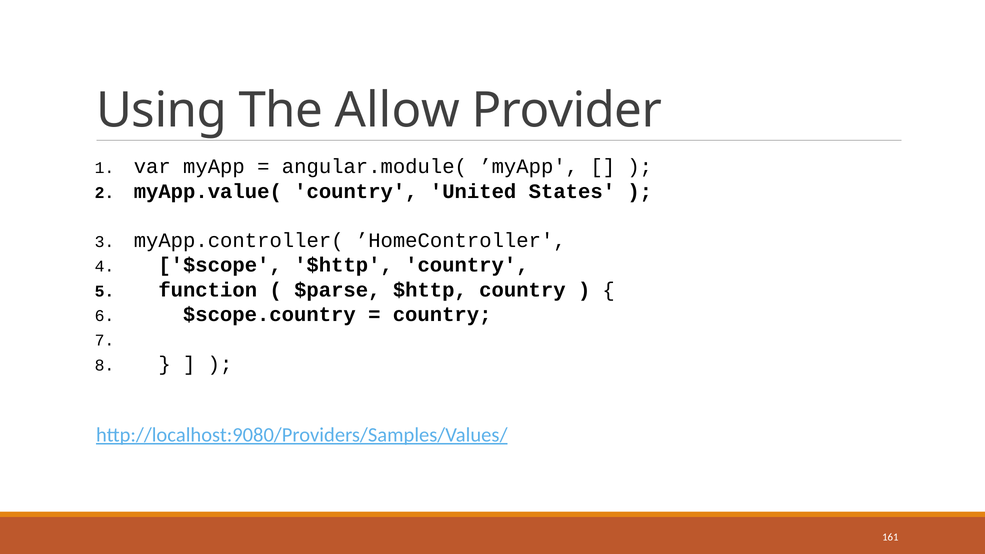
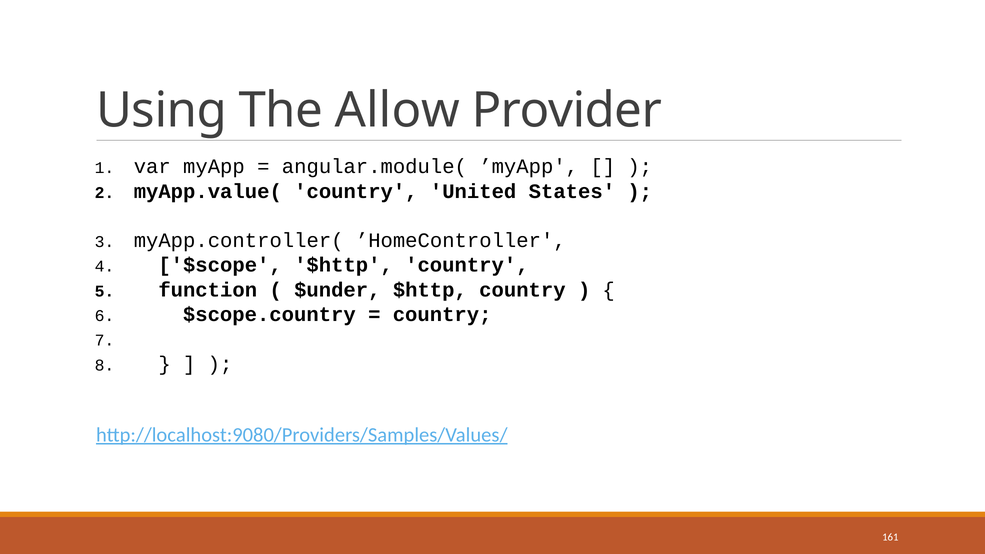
$parse: $parse -> $under (337, 290)
